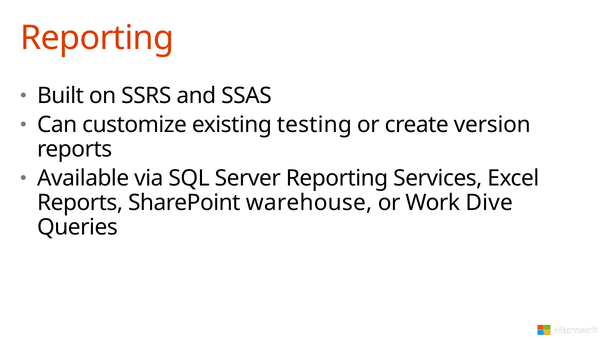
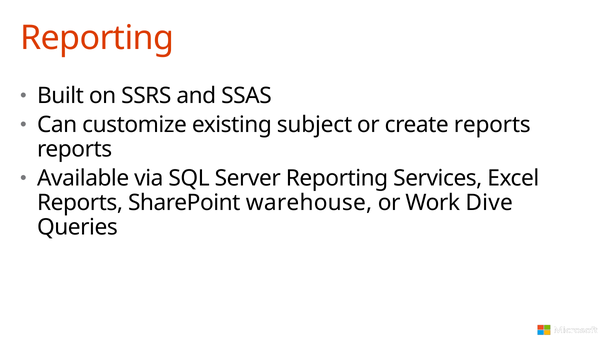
testing: testing -> subject (315, 125)
create version: version -> reports (492, 125)
